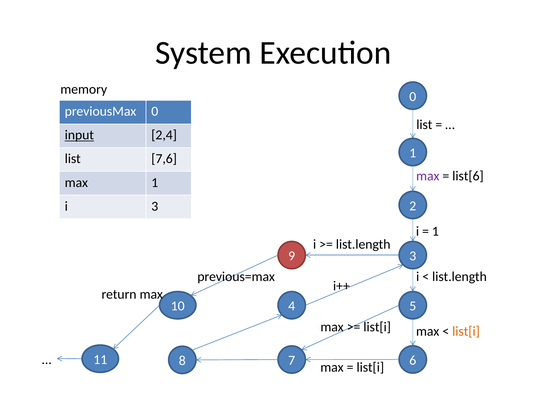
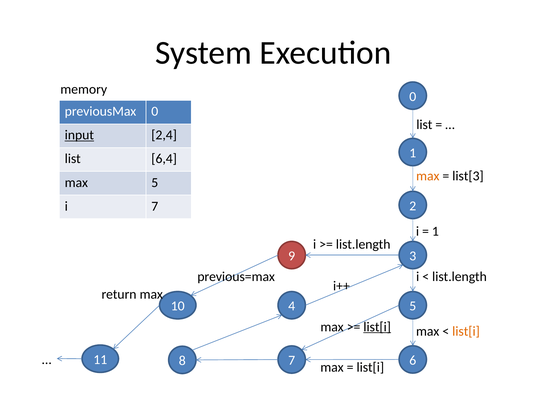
7,6: 7,6 -> 6,4 (164, 159)
max colour: purple -> orange (428, 176)
list[6: list[6 -> list[3 (468, 176)
max 1: 1 -> 5 (155, 183)
i 3: 3 -> 7 (155, 206)
list[i underline: none -> present (377, 327)
